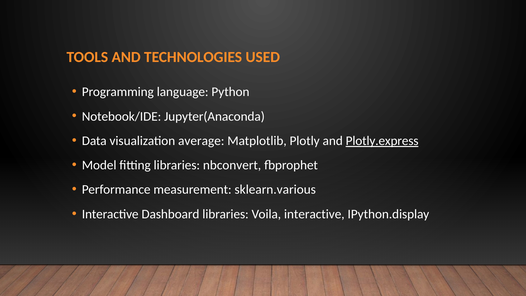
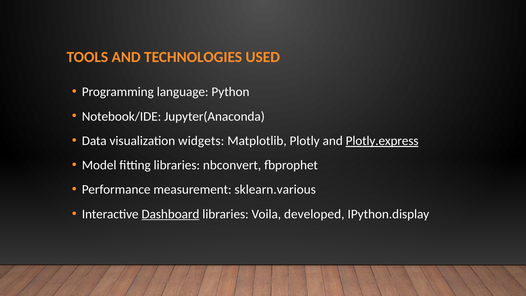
average: average -> widgets (201, 141)
Dashboard underline: none -> present (170, 214)
Voila interactive: interactive -> developed (314, 214)
